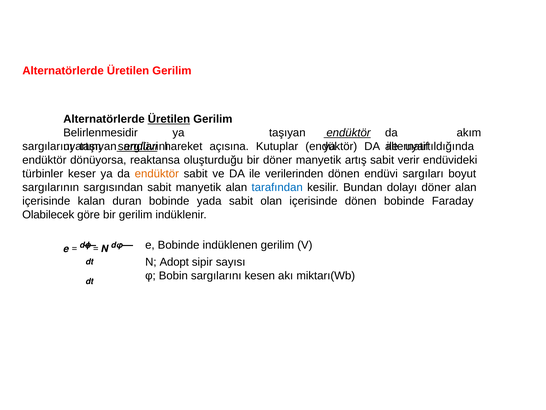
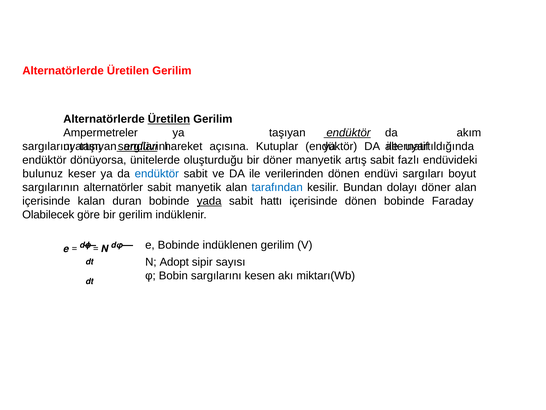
Belirlenmesidir: Belirlenmesidir -> Ampermetreler (101, 133)
reaktansa: reaktansa -> ünitelerde (155, 160)
verir: verir -> fazlı (409, 160)
türbinler: türbinler -> bulunuz (43, 174)
endüktör colour: orange -> blue (157, 174)
sargısından: sargısından -> alternatörler (113, 187)
yada underline: none -> present (209, 201)
olan: olan -> hattı (271, 201)
